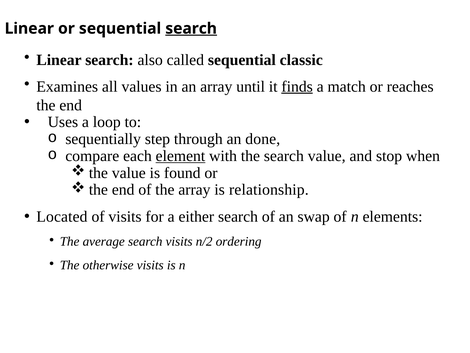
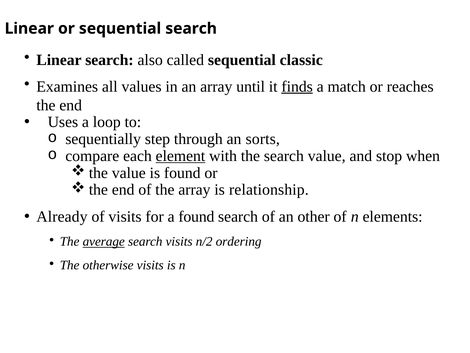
search underline: present -> none (191, 28)
done: done -> sorts (263, 139)
Located: Located -> Already (62, 216)
a either: either -> found (196, 216)
swap: swap -> other (314, 216)
average underline: none -> present (104, 241)
